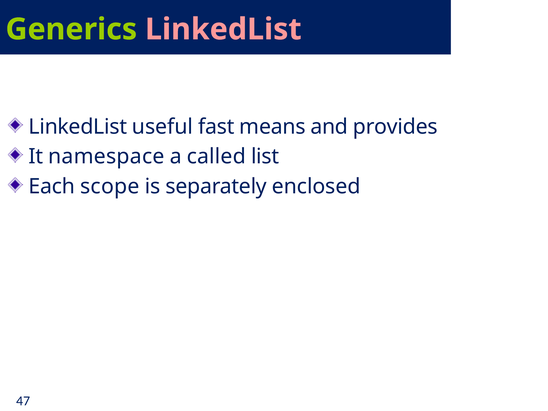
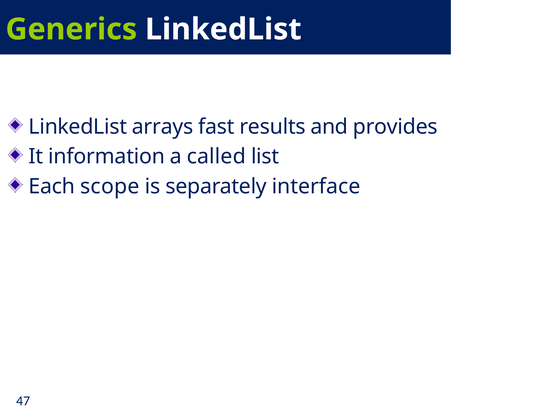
LinkedList colour: pink -> white (223, 29)
useful: useful -> arrays (163, 127)
means: means -> results (273, 127)
namespace: namespace -> information (107, 157)
enclosed: enclosed -> interface (316, 186)
